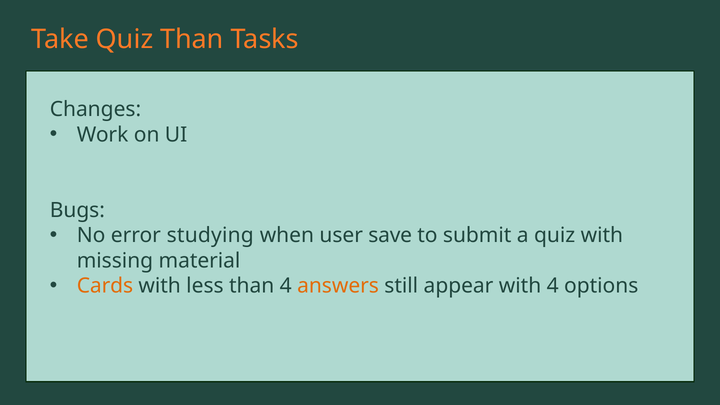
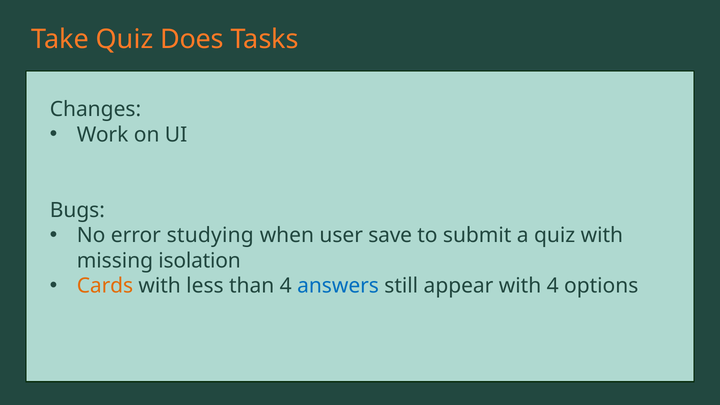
Quiz Than: Than -> Does (192, 39)
material: material -> isolation (200, 261)
answers colour: orange -> blue (338, 286)
